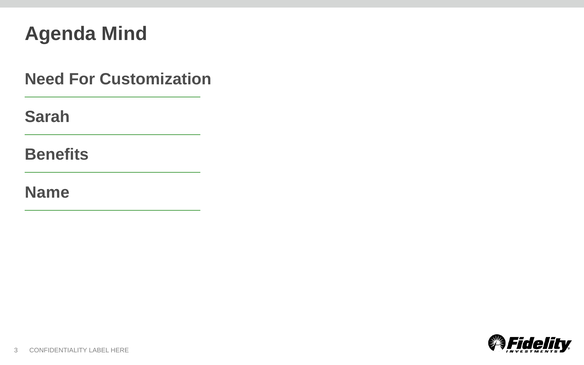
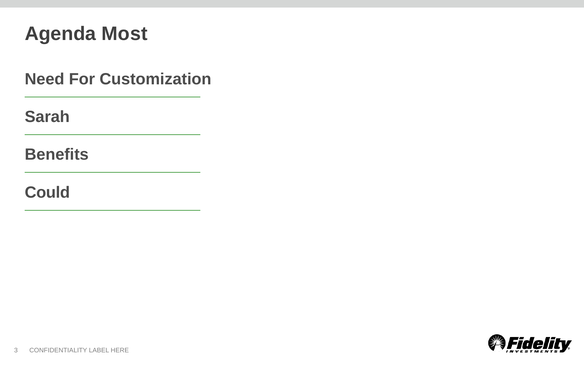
Mind: Mind -> Most (125, 34)
Name: Name -> Could (47, 192)
